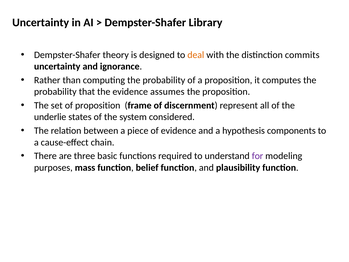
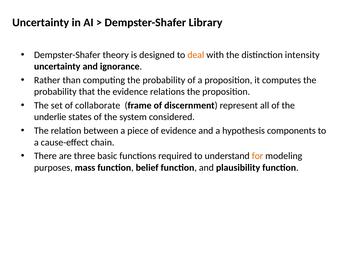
commits: commits -> intensity (302, 55)
assumes: assumes -> relations (167, 92)
of proposition: proposition -> collaborate (98, 105)
for colour: purple -> orange (258, 156)
